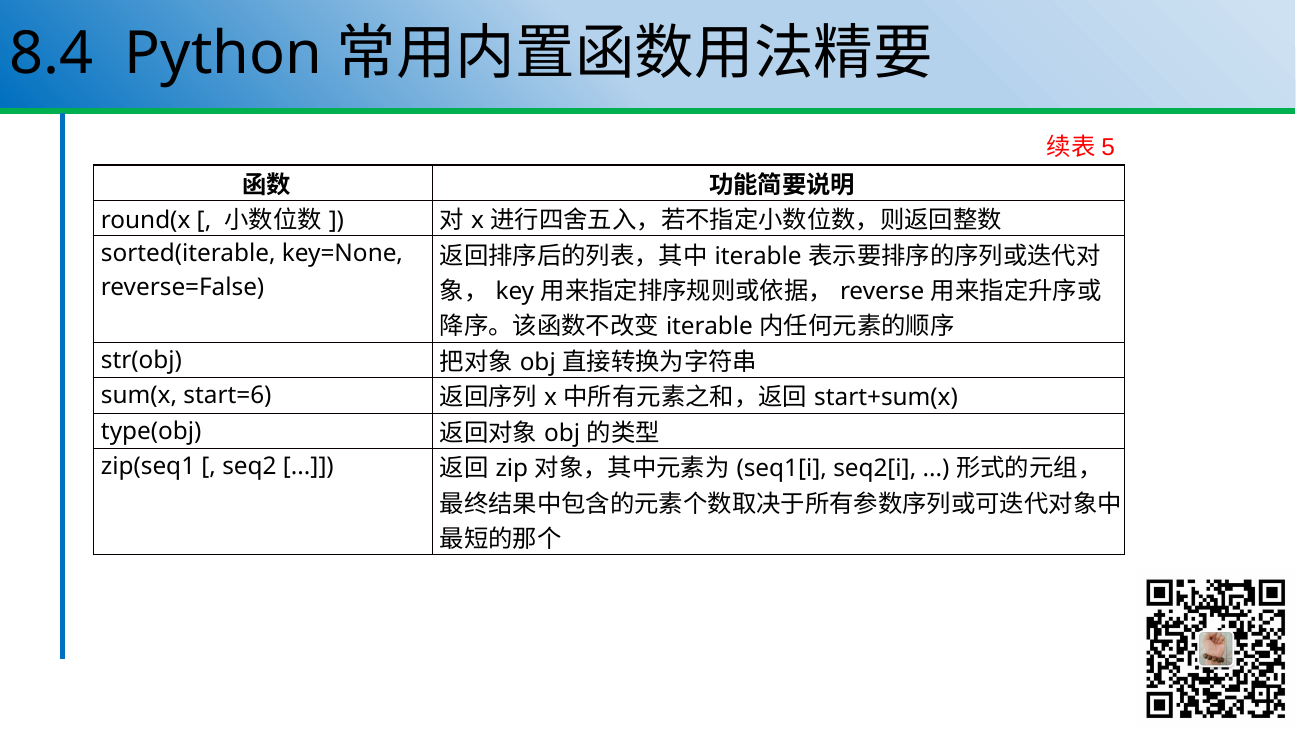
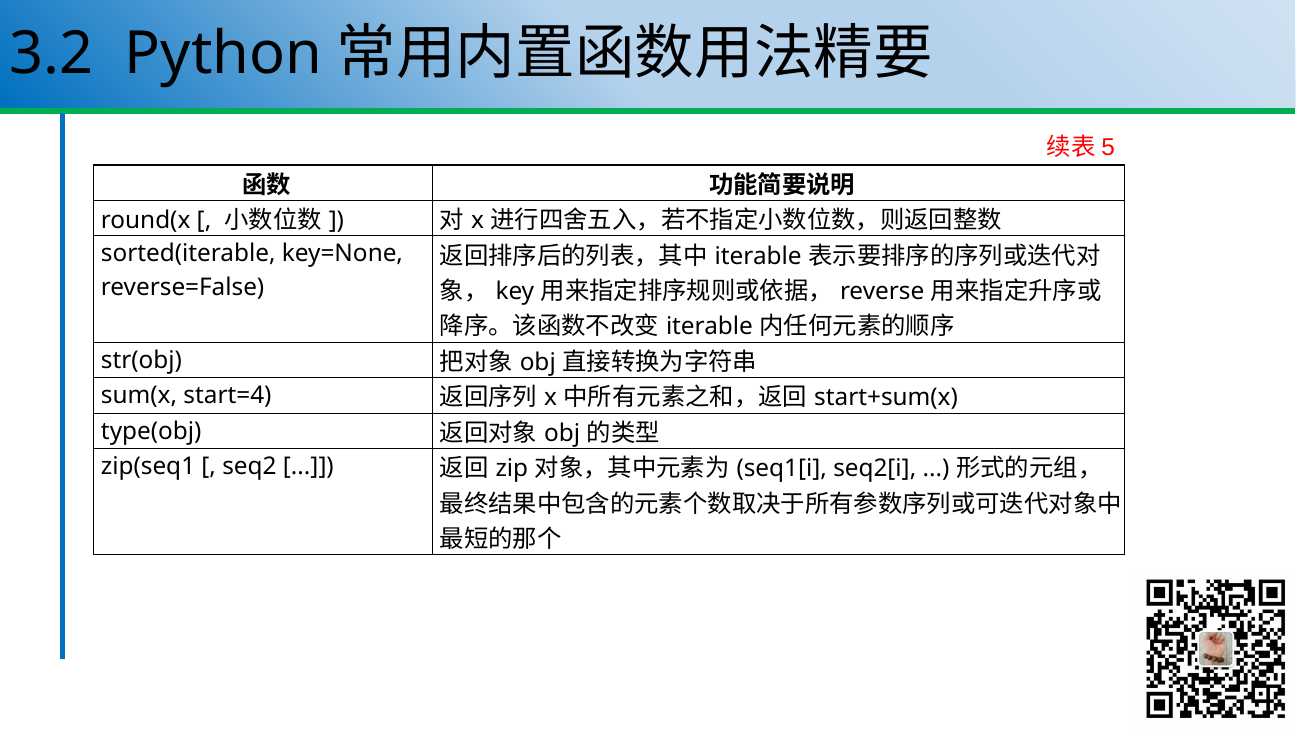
8.4: 8.4 -> 3.2 (52, 53)
start=6: start=6 -> start=4 (227, 395)
